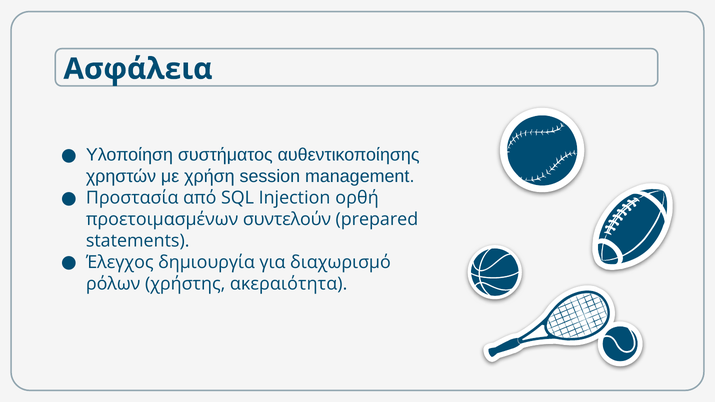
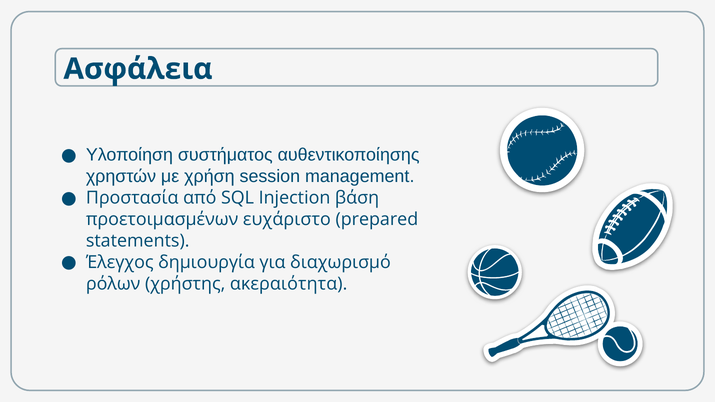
ορθή: ορθή -> βάση (357, 198)
συντελούν: συντελούν -> ευχάριστο (287, 219)
